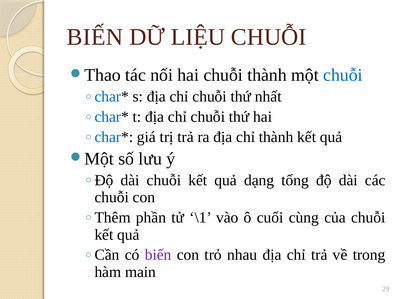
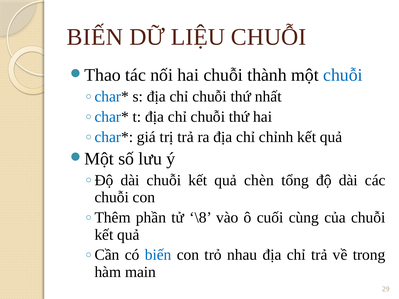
chỉ thành: thành -> chỉnh (276, 137)
dạng: dạng -> chèn (259, 180)
\1: \1 -> \8 (201, 218)
biến colour: purple -> blue (158, 255)
